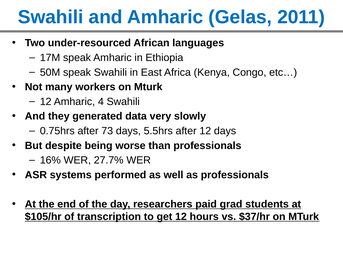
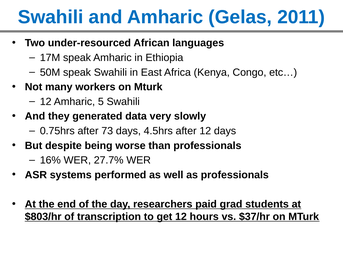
4: 4 -> 5 (101, 102)
5.5hrs: 5.5hrs -> 4.5hrs (158, 131)
$105/hr: $105/hr -> $803/hr (43, 217)
